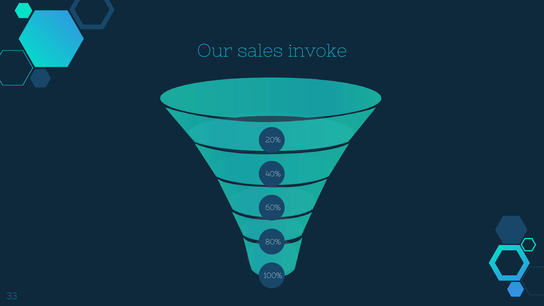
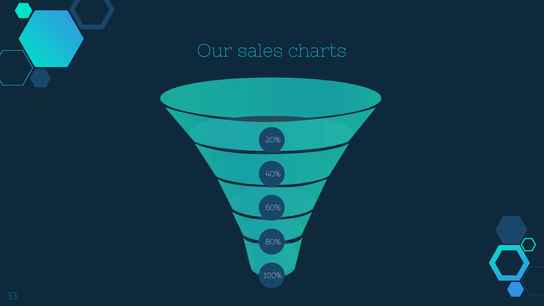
invoke: invoke -> charts (317, 51)
